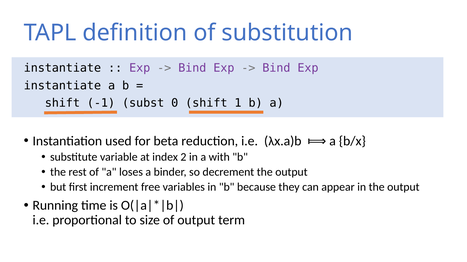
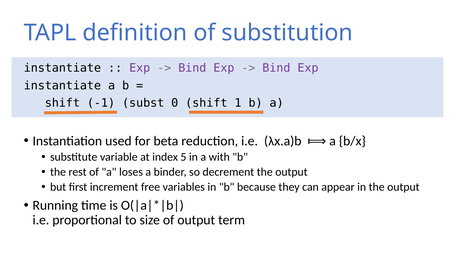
2: 2 -> 5 (183, 157)
